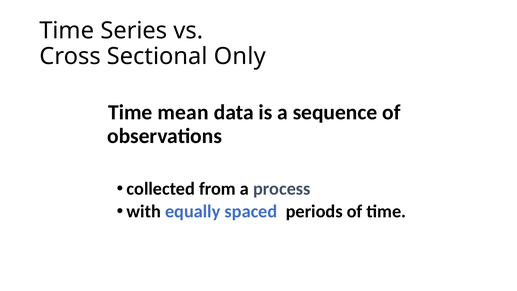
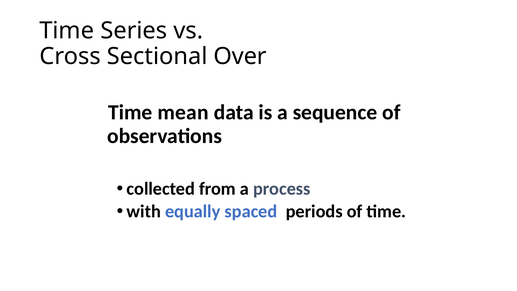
Only: Only -> Over (240, 56)
